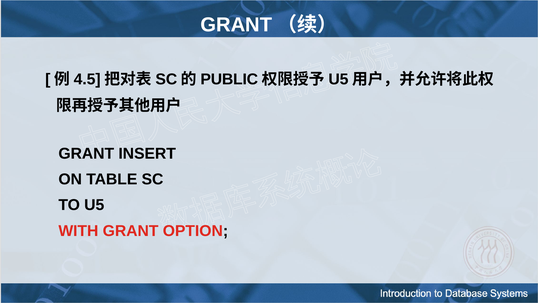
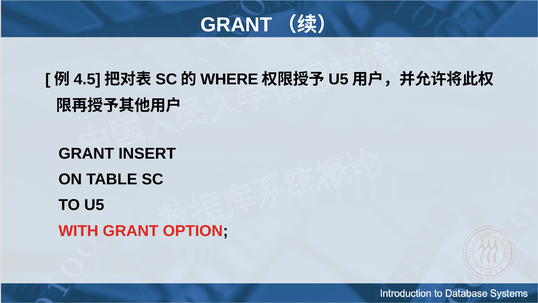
PUBLIC: PUBLIC -> WHERE (229, 79)
